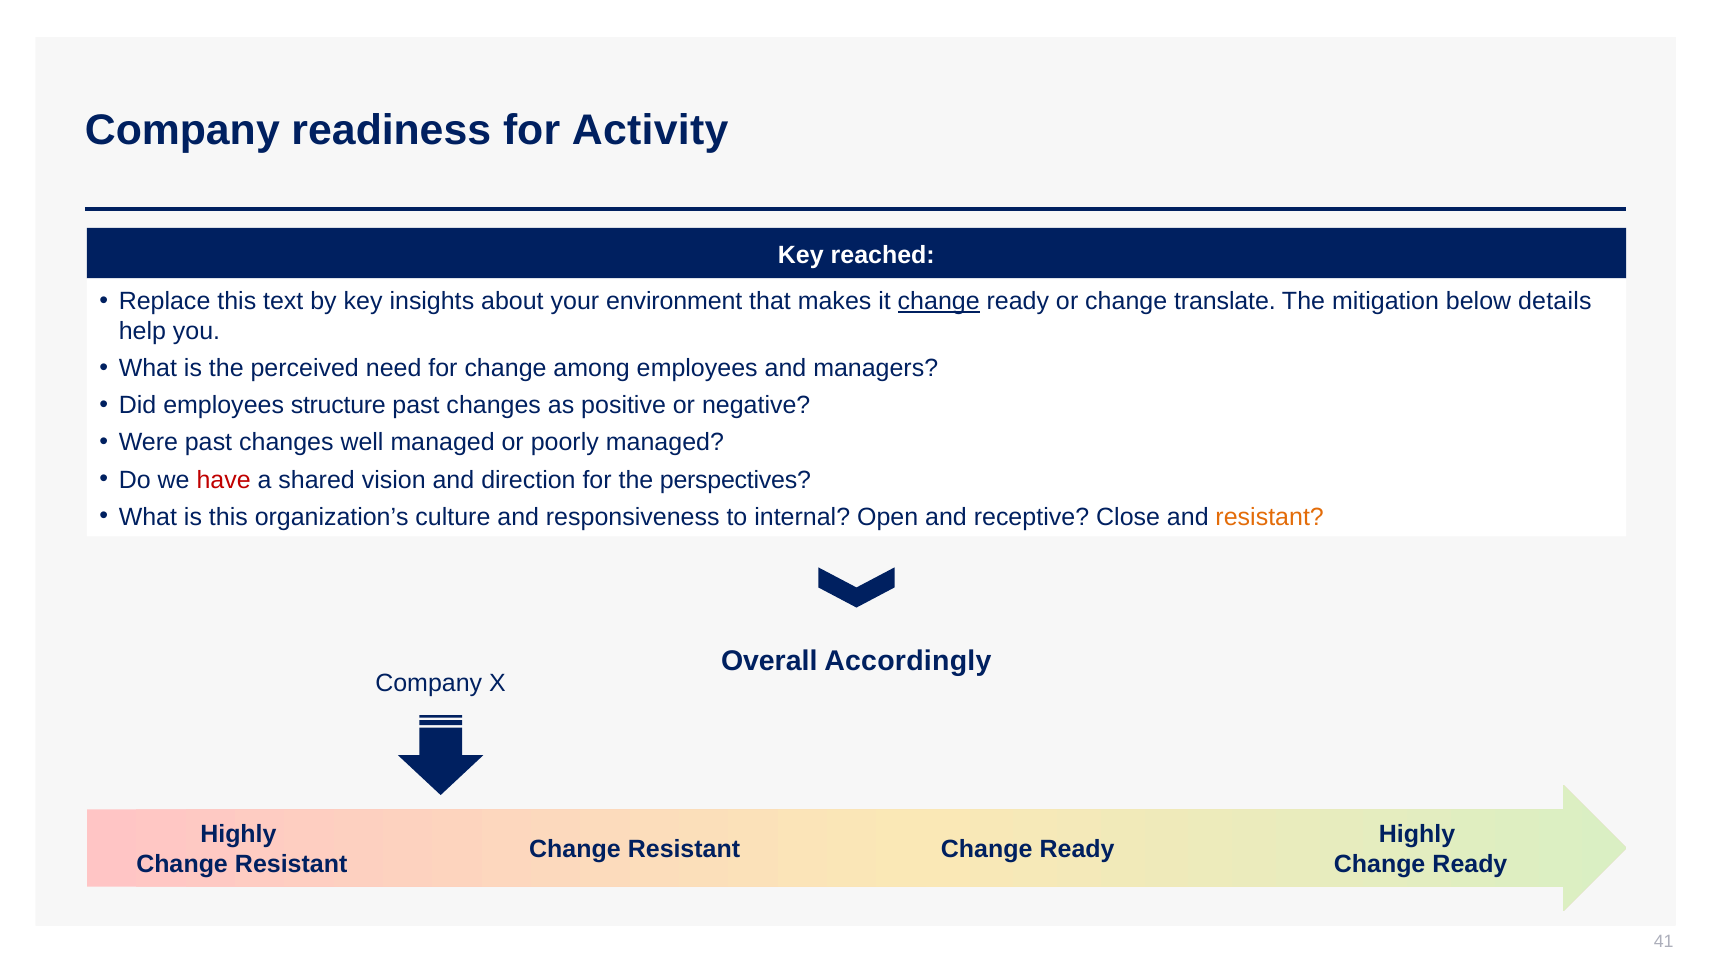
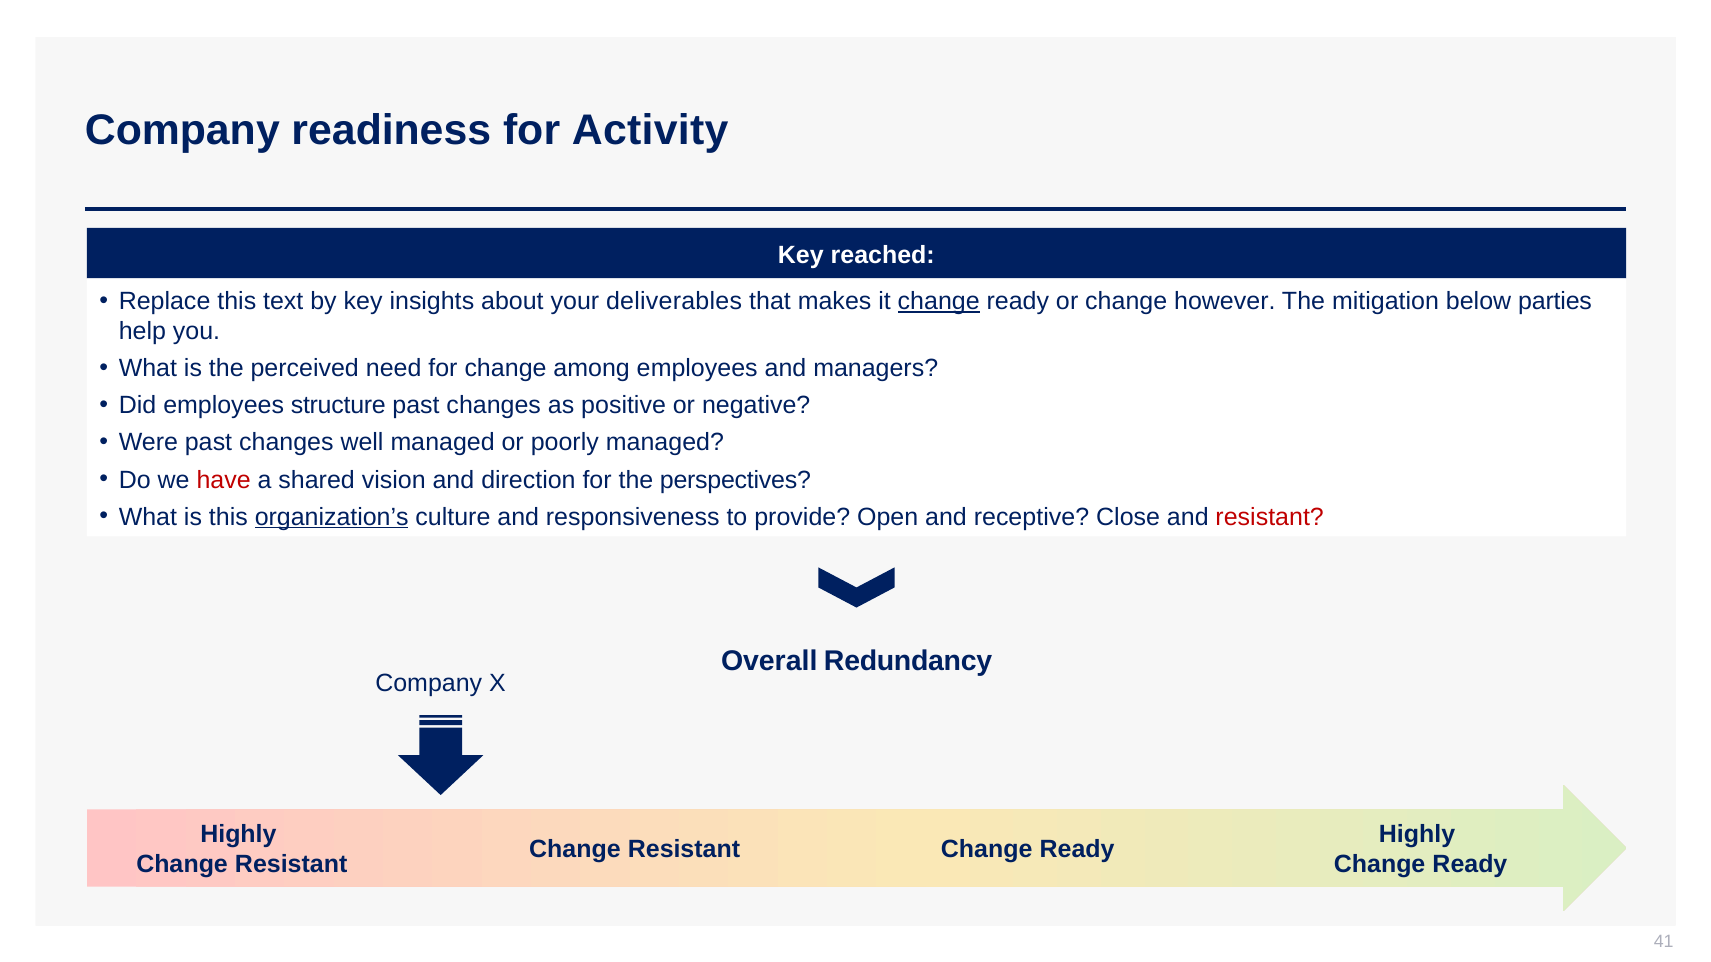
environment: environment -> deliverables (674, 302)
translate: translate -> however (1225, 302)
details: details -> parties (1555, 302)
organization’s underline: none -> present (332, 517)
internal: internal -> provide (802, 517)
resistant colour: orange -> red (1270, 517)
Accordingly: Accordingly -> Redundancy (908, 662)
